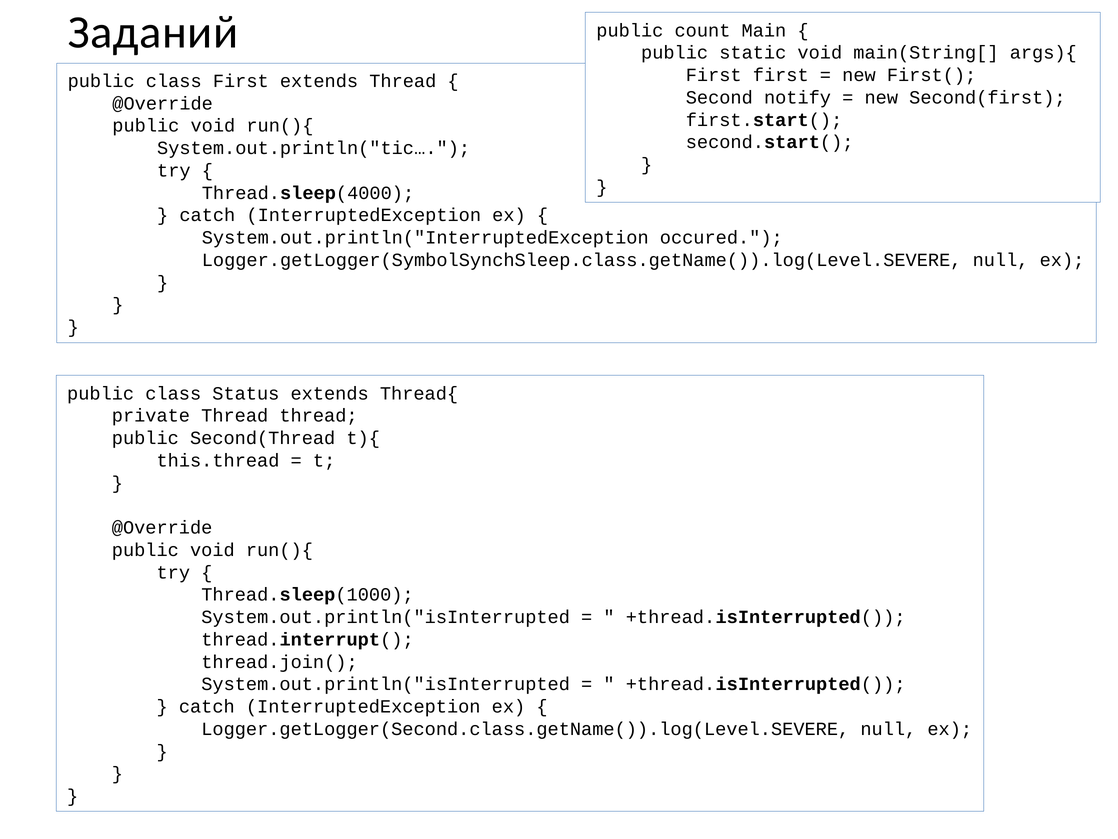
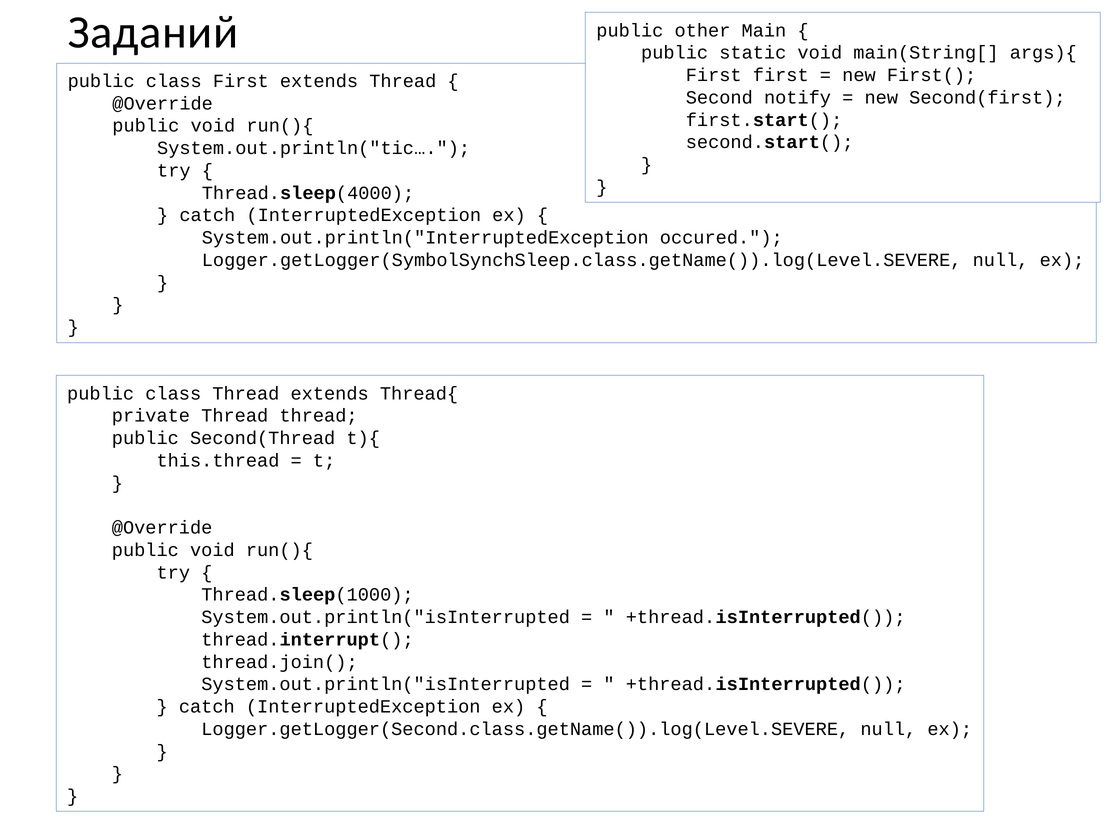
count: count -> other (702, 30)
class Status: Status -> Thread (246, 393)
